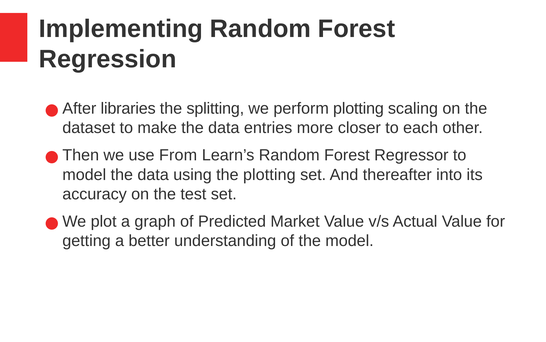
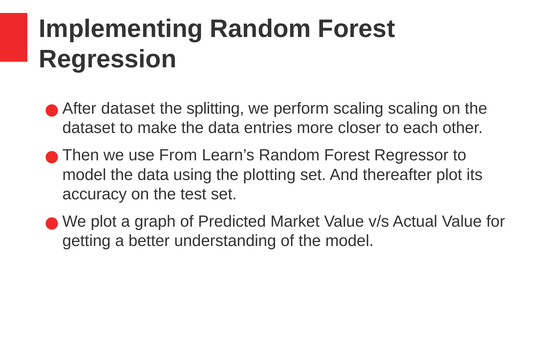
libraries: libraries -> dataset (128, 108)
perform plotting: plotting -> scaling (358, 108)
thereafter into: into -> plot (449, 174)
